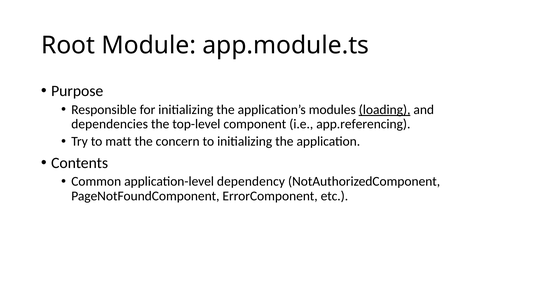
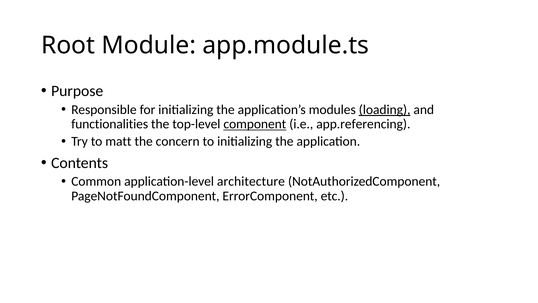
dependencies: dependencies -> functionalities (110, 124)
component underline: none -> present (255, 124)
dependency: dependency -> architecture (251, 181)
